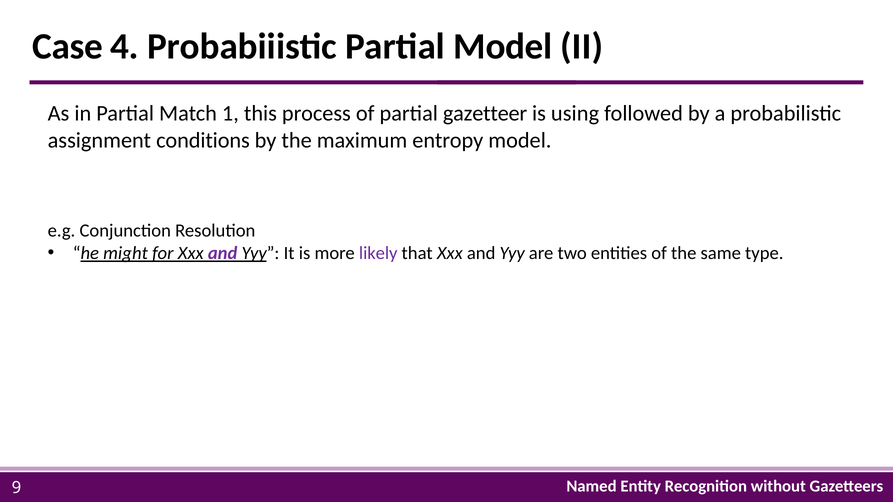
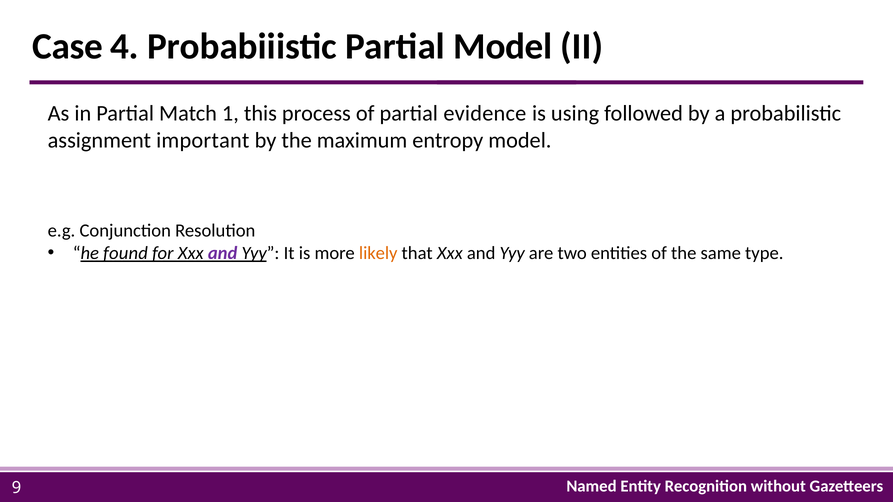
gazetteer: gazetteer -> evidence (485, 114)
conditions: conditions -> important (203, 140)
might: might -> found (126, 253)
likely colour: purple -> orange (378, 253)
